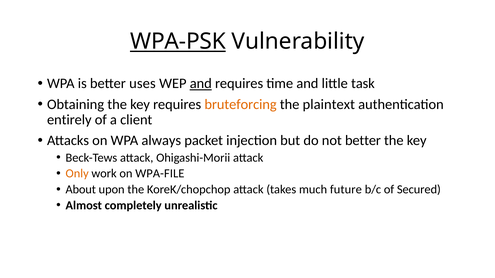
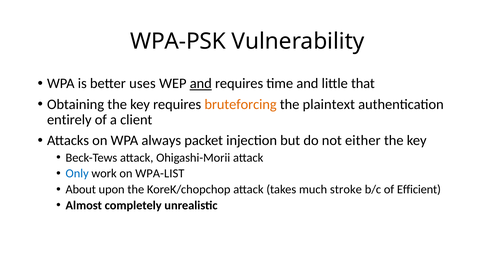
WPA-PSK underline: present -> none (178, 42)
task: task -> that (363, 84)
not better: better -> either (363, 141)
Only colour: orange -> blue (77, 174)
WPA-FILE: WPA-FILE -> WPA-LIST (160, 174)
future: future -> stroke (346, 190)
Secured: Secured -> Efficient (419, 190)
